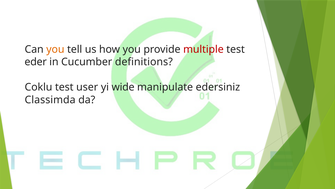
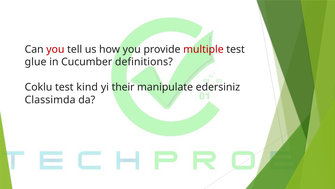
you colour: orange -> red (55, 49)
eder: eder -> glue (36, 62)
user: user -> kind (87, 87)
wide: wide -> their (123, 87)
